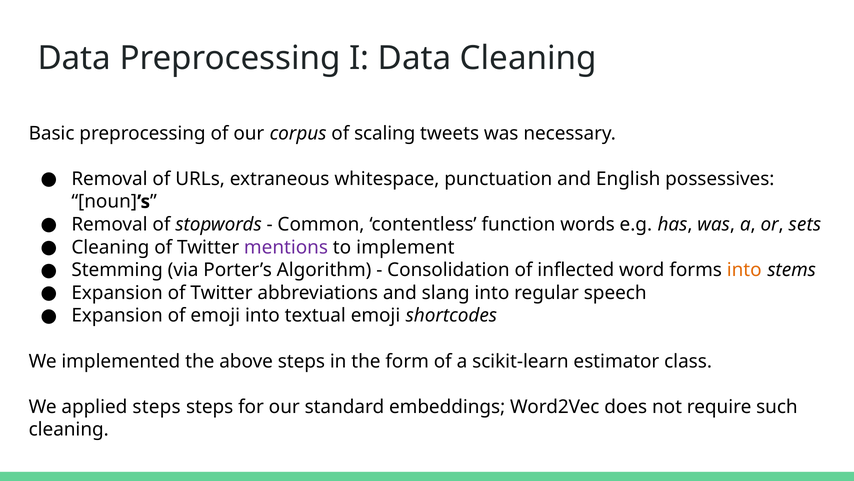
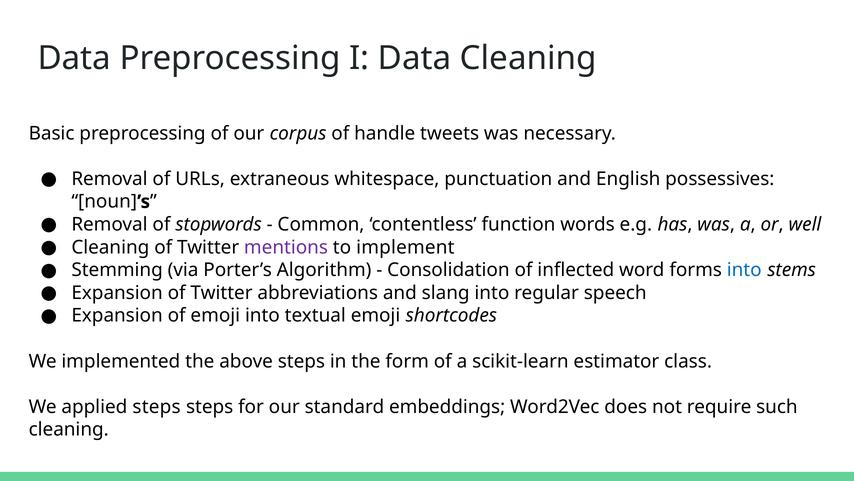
scaling: scaling -> handle (385, 133)
sets: sets -> well (805, 224)
into colour: orange -> blue (744, 270)
